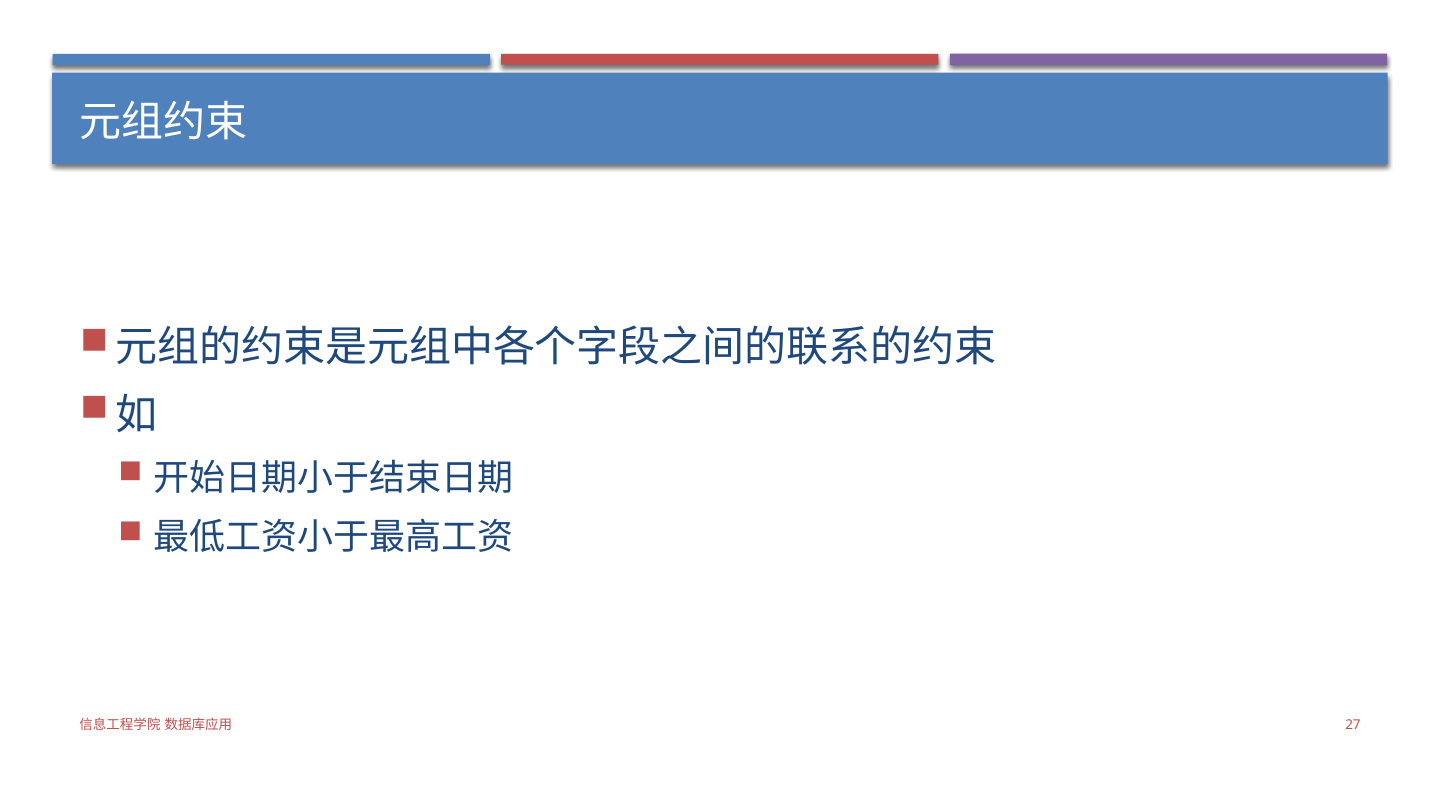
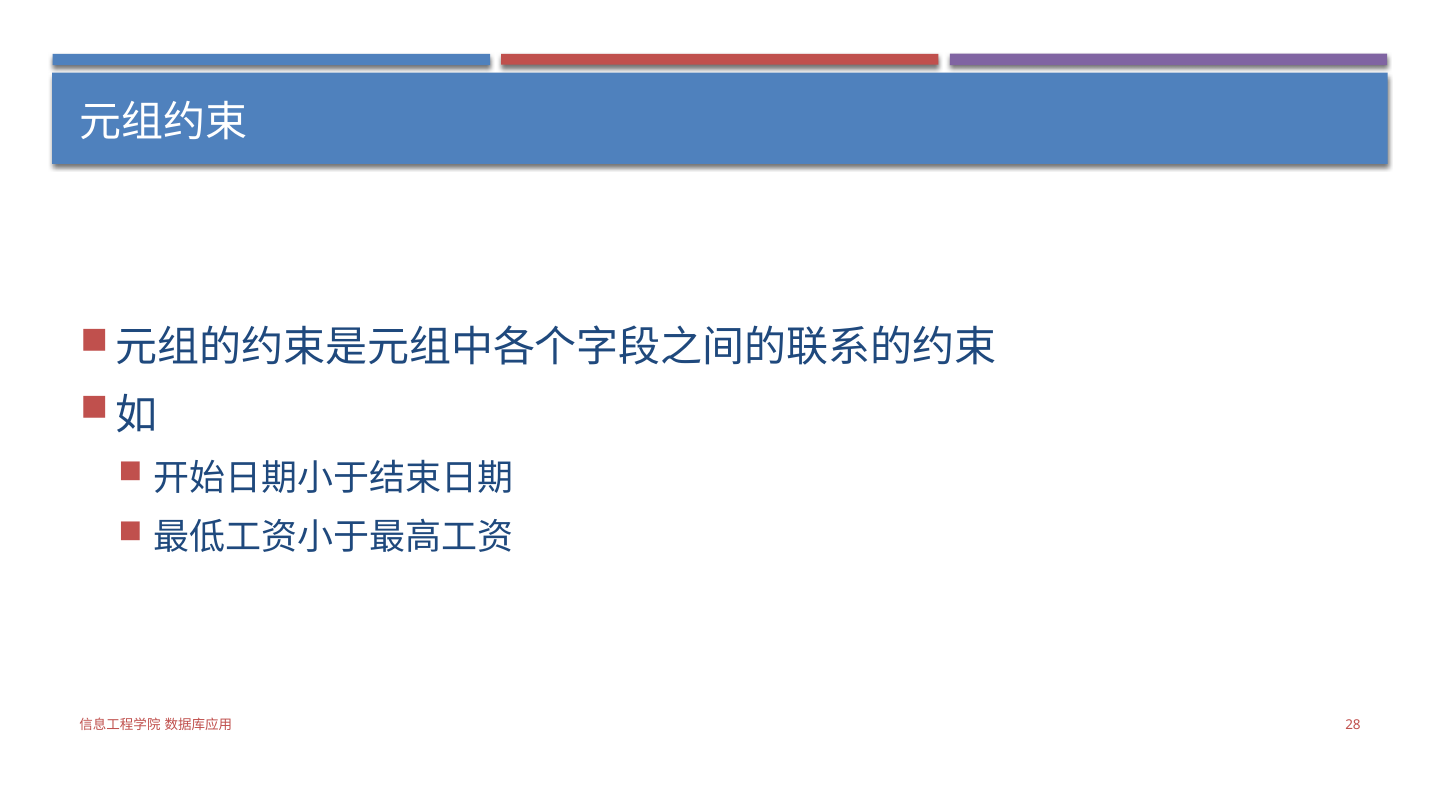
27: 27 -> 28 (1353, 725)
